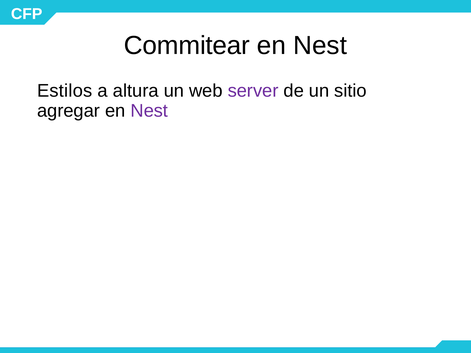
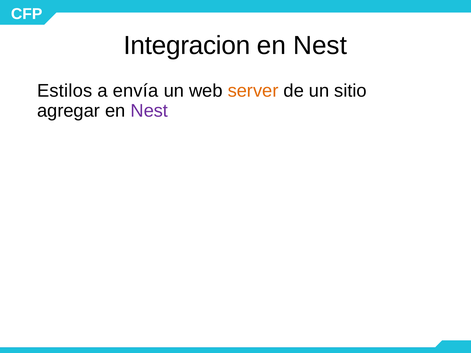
Commitear: Commitear -> Integracion (187, 45)
altura: altura -> envía (136, 91)
server colour: purple -> orange (253, 91)
